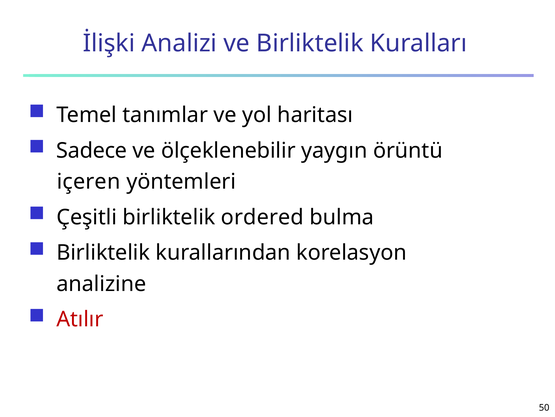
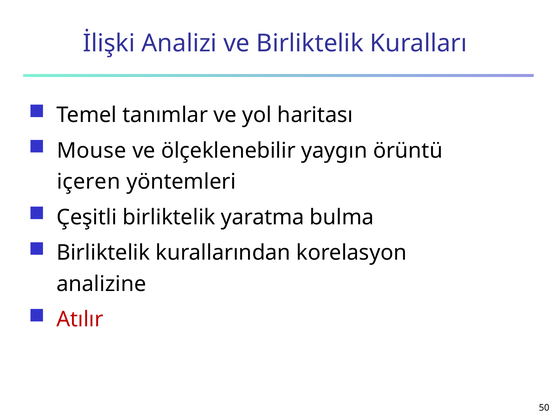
Sadece: Sadece -> Mouse (92, 150)
ordered: ordered -> yaratma (263, 217)
